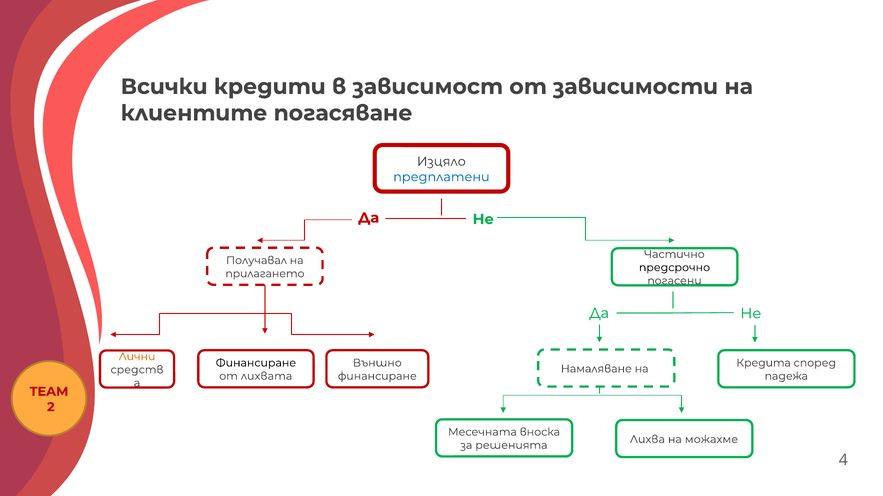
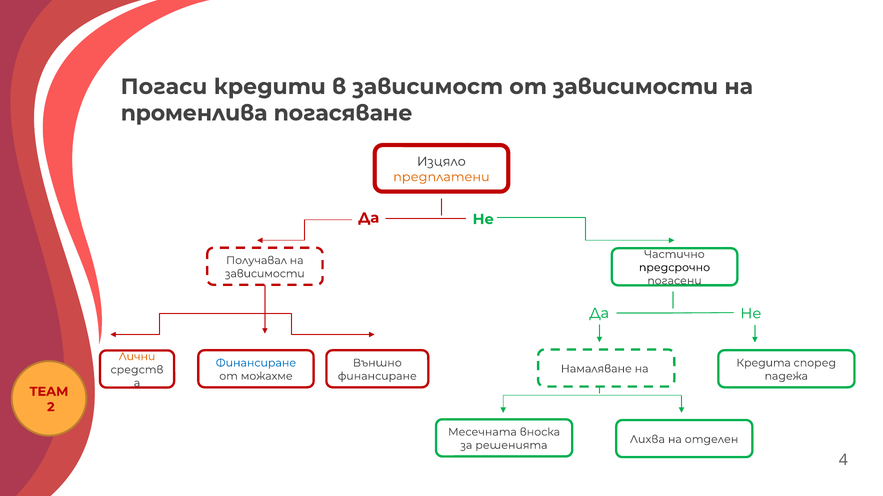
Всички: Всички -> Погаси (164, 87)
клиентите: клиентите -> променлива (194, 113)
предплатени colour: blue -> orange (441, 177)
прилагането: прилагането -> зависимости (265, 274)
Финансиране colour: black -> blue (256, 363)
лихвата: лихвата -> можахме (267, 377)
можахме: можахме -> отделен (712, 440)
